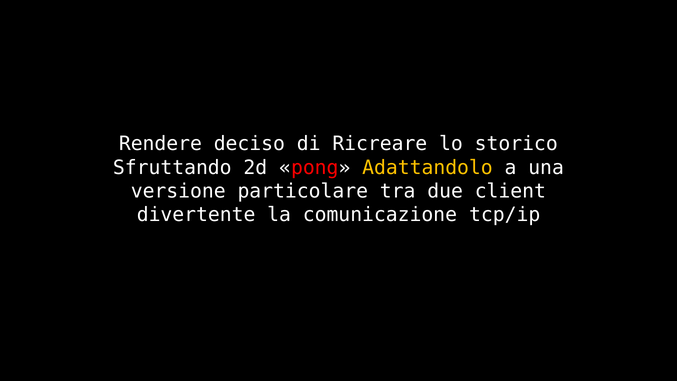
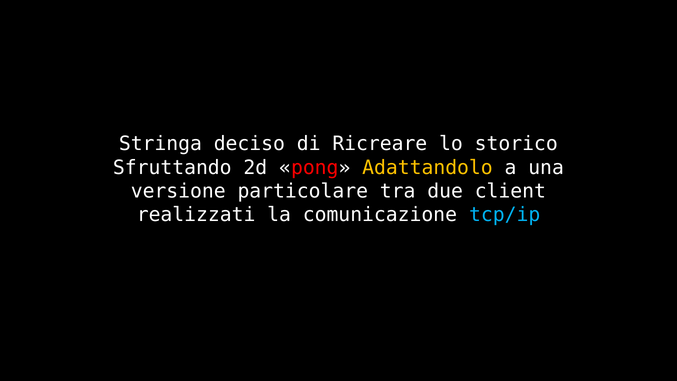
Rendere: Rendere -> Stringa (160, 144)
divertente: divertente -> realizzati (196, 215)
tcp/ip colour: white -> light blue (505, 215)
